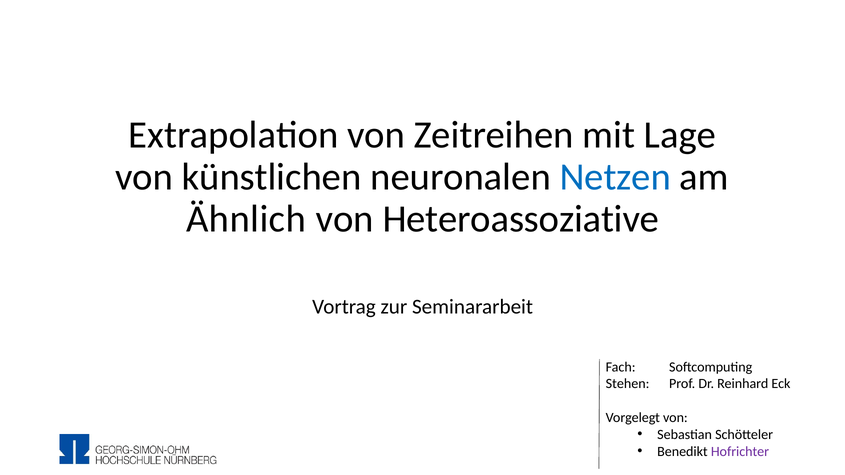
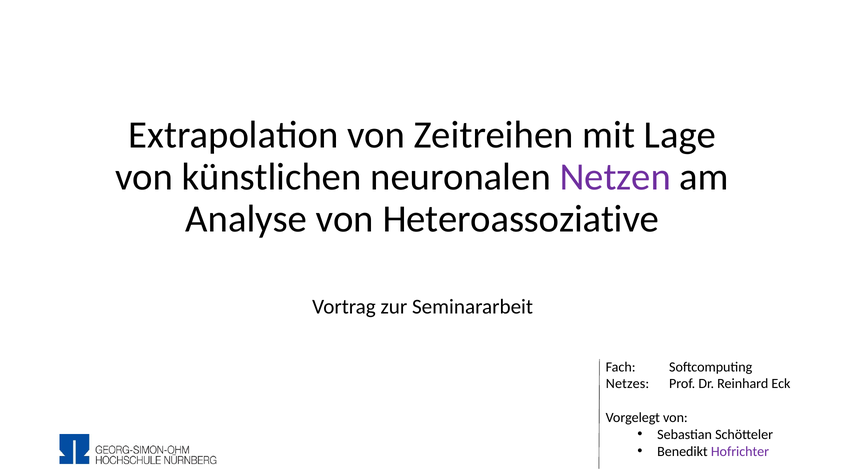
Netzen colour: blue -> purple (615, 177)
Ähnlich: Ähnlich -> Analyse (246, 219)
Stehen: Stehen -> Netzes (628, 384)
